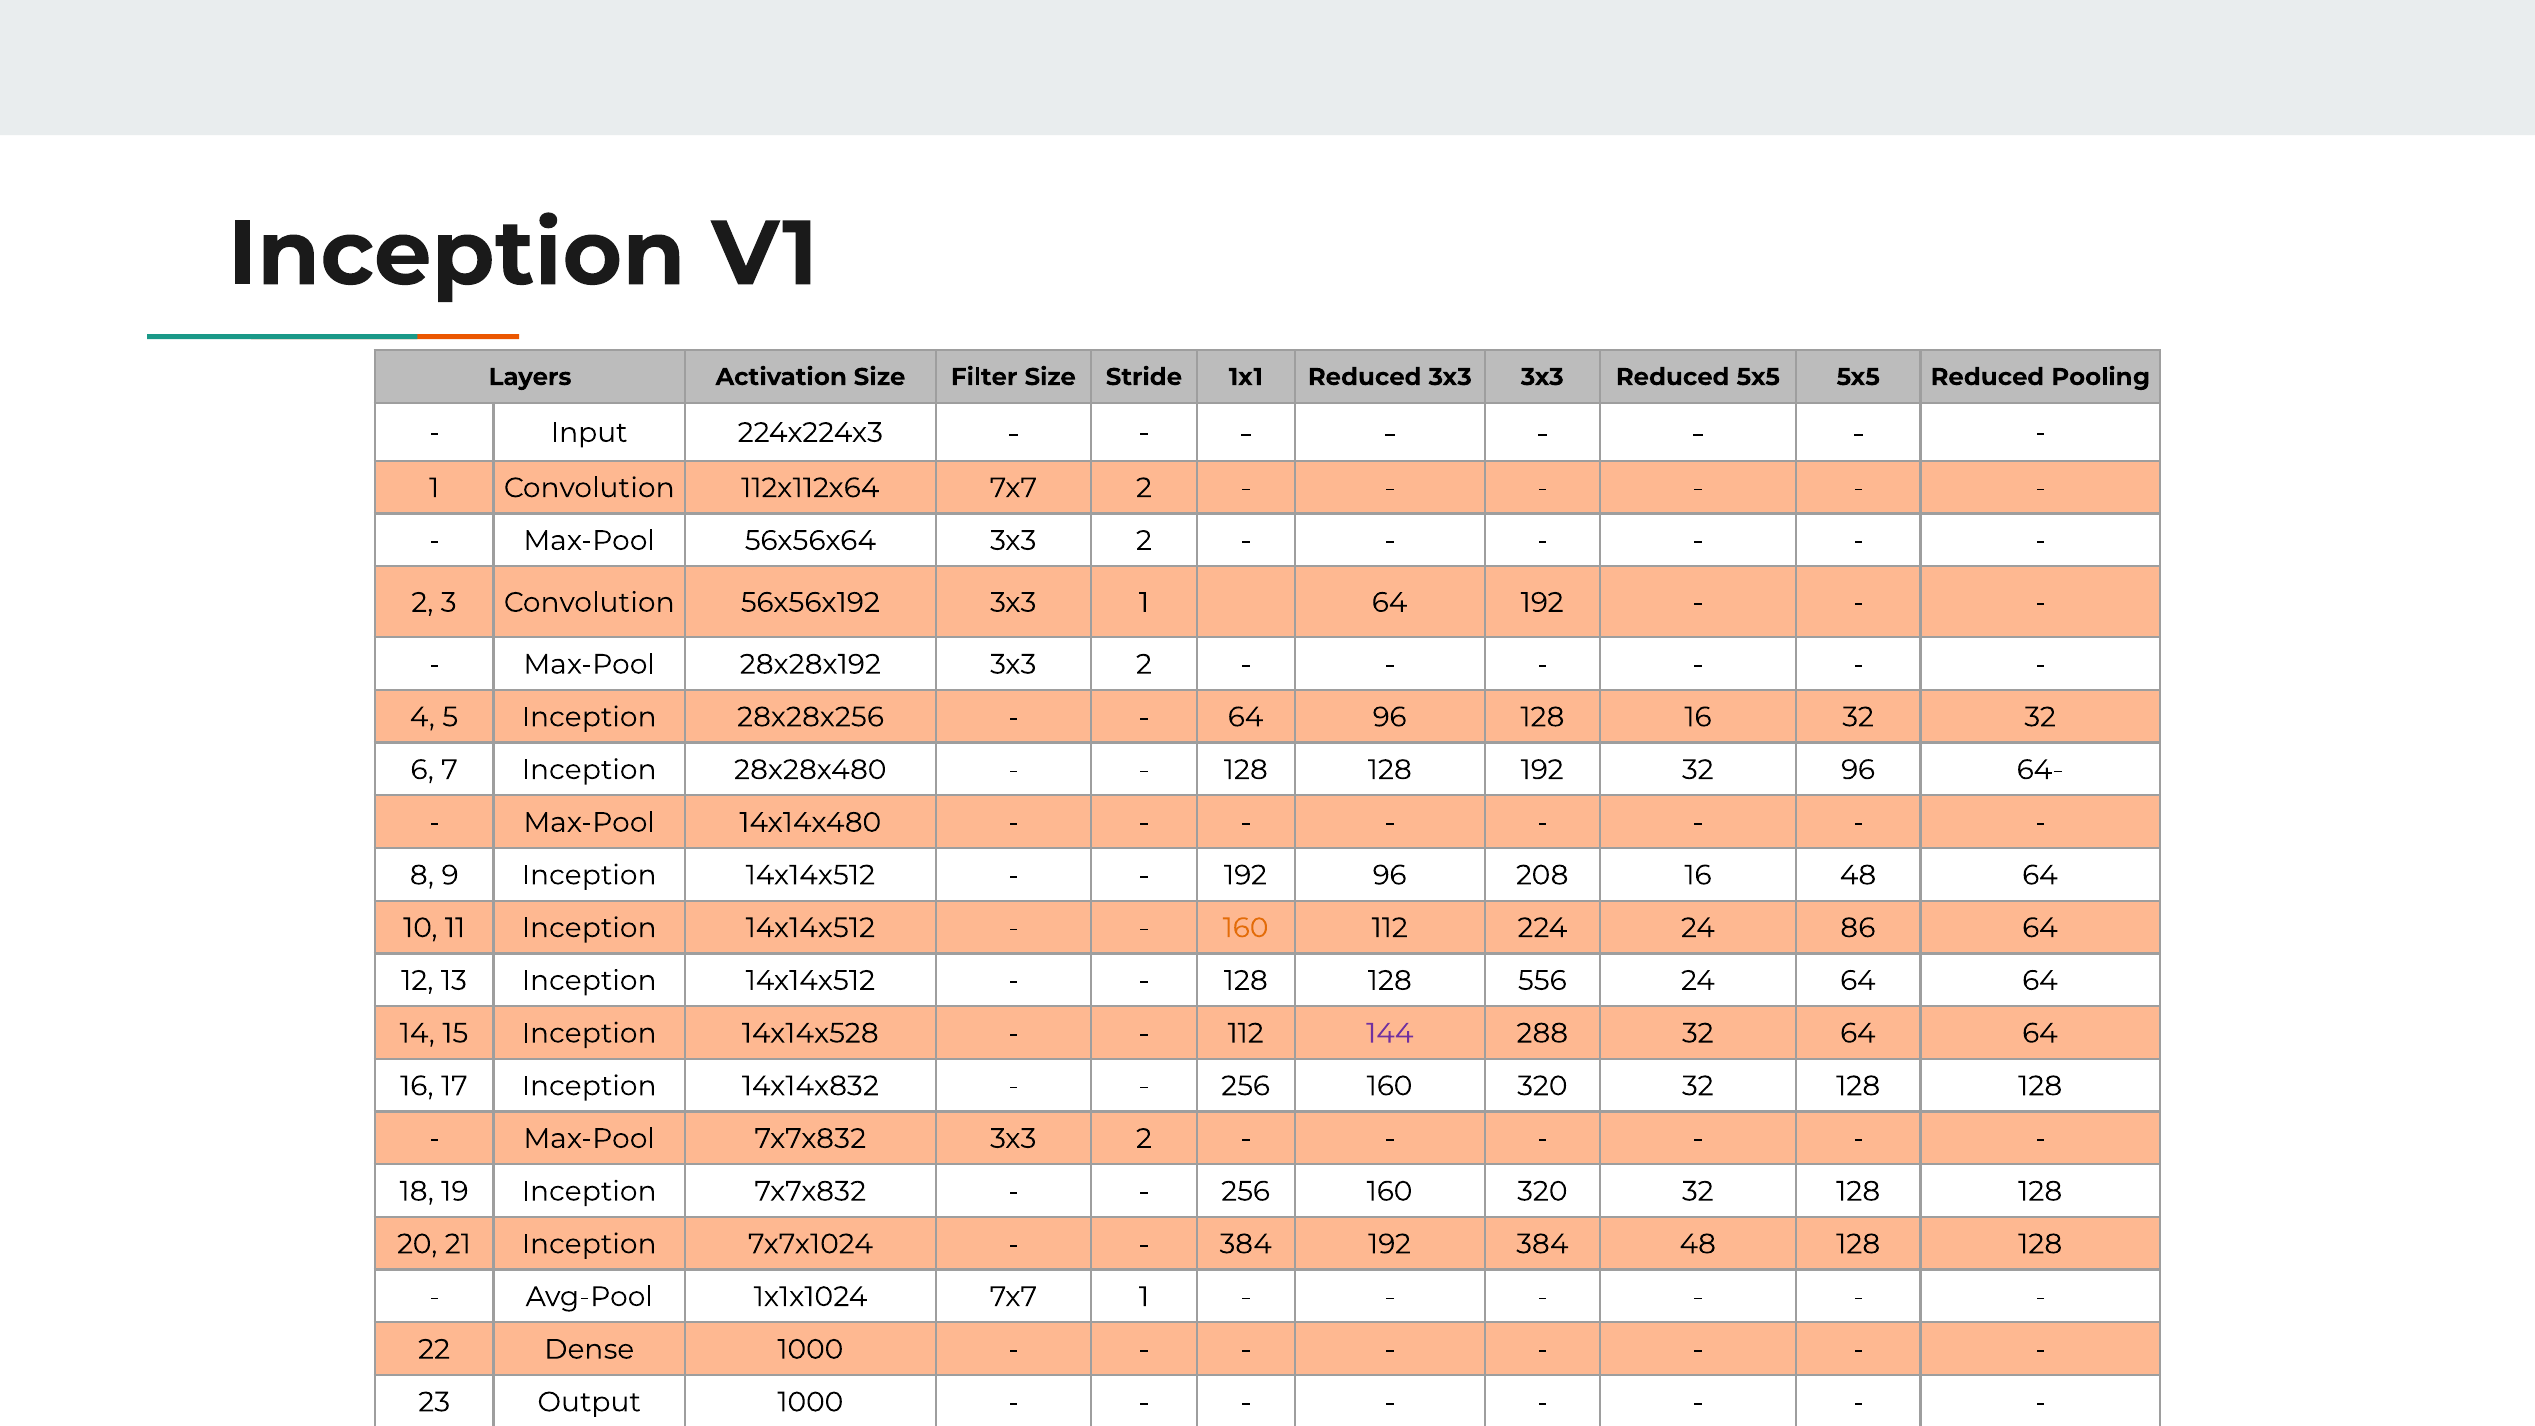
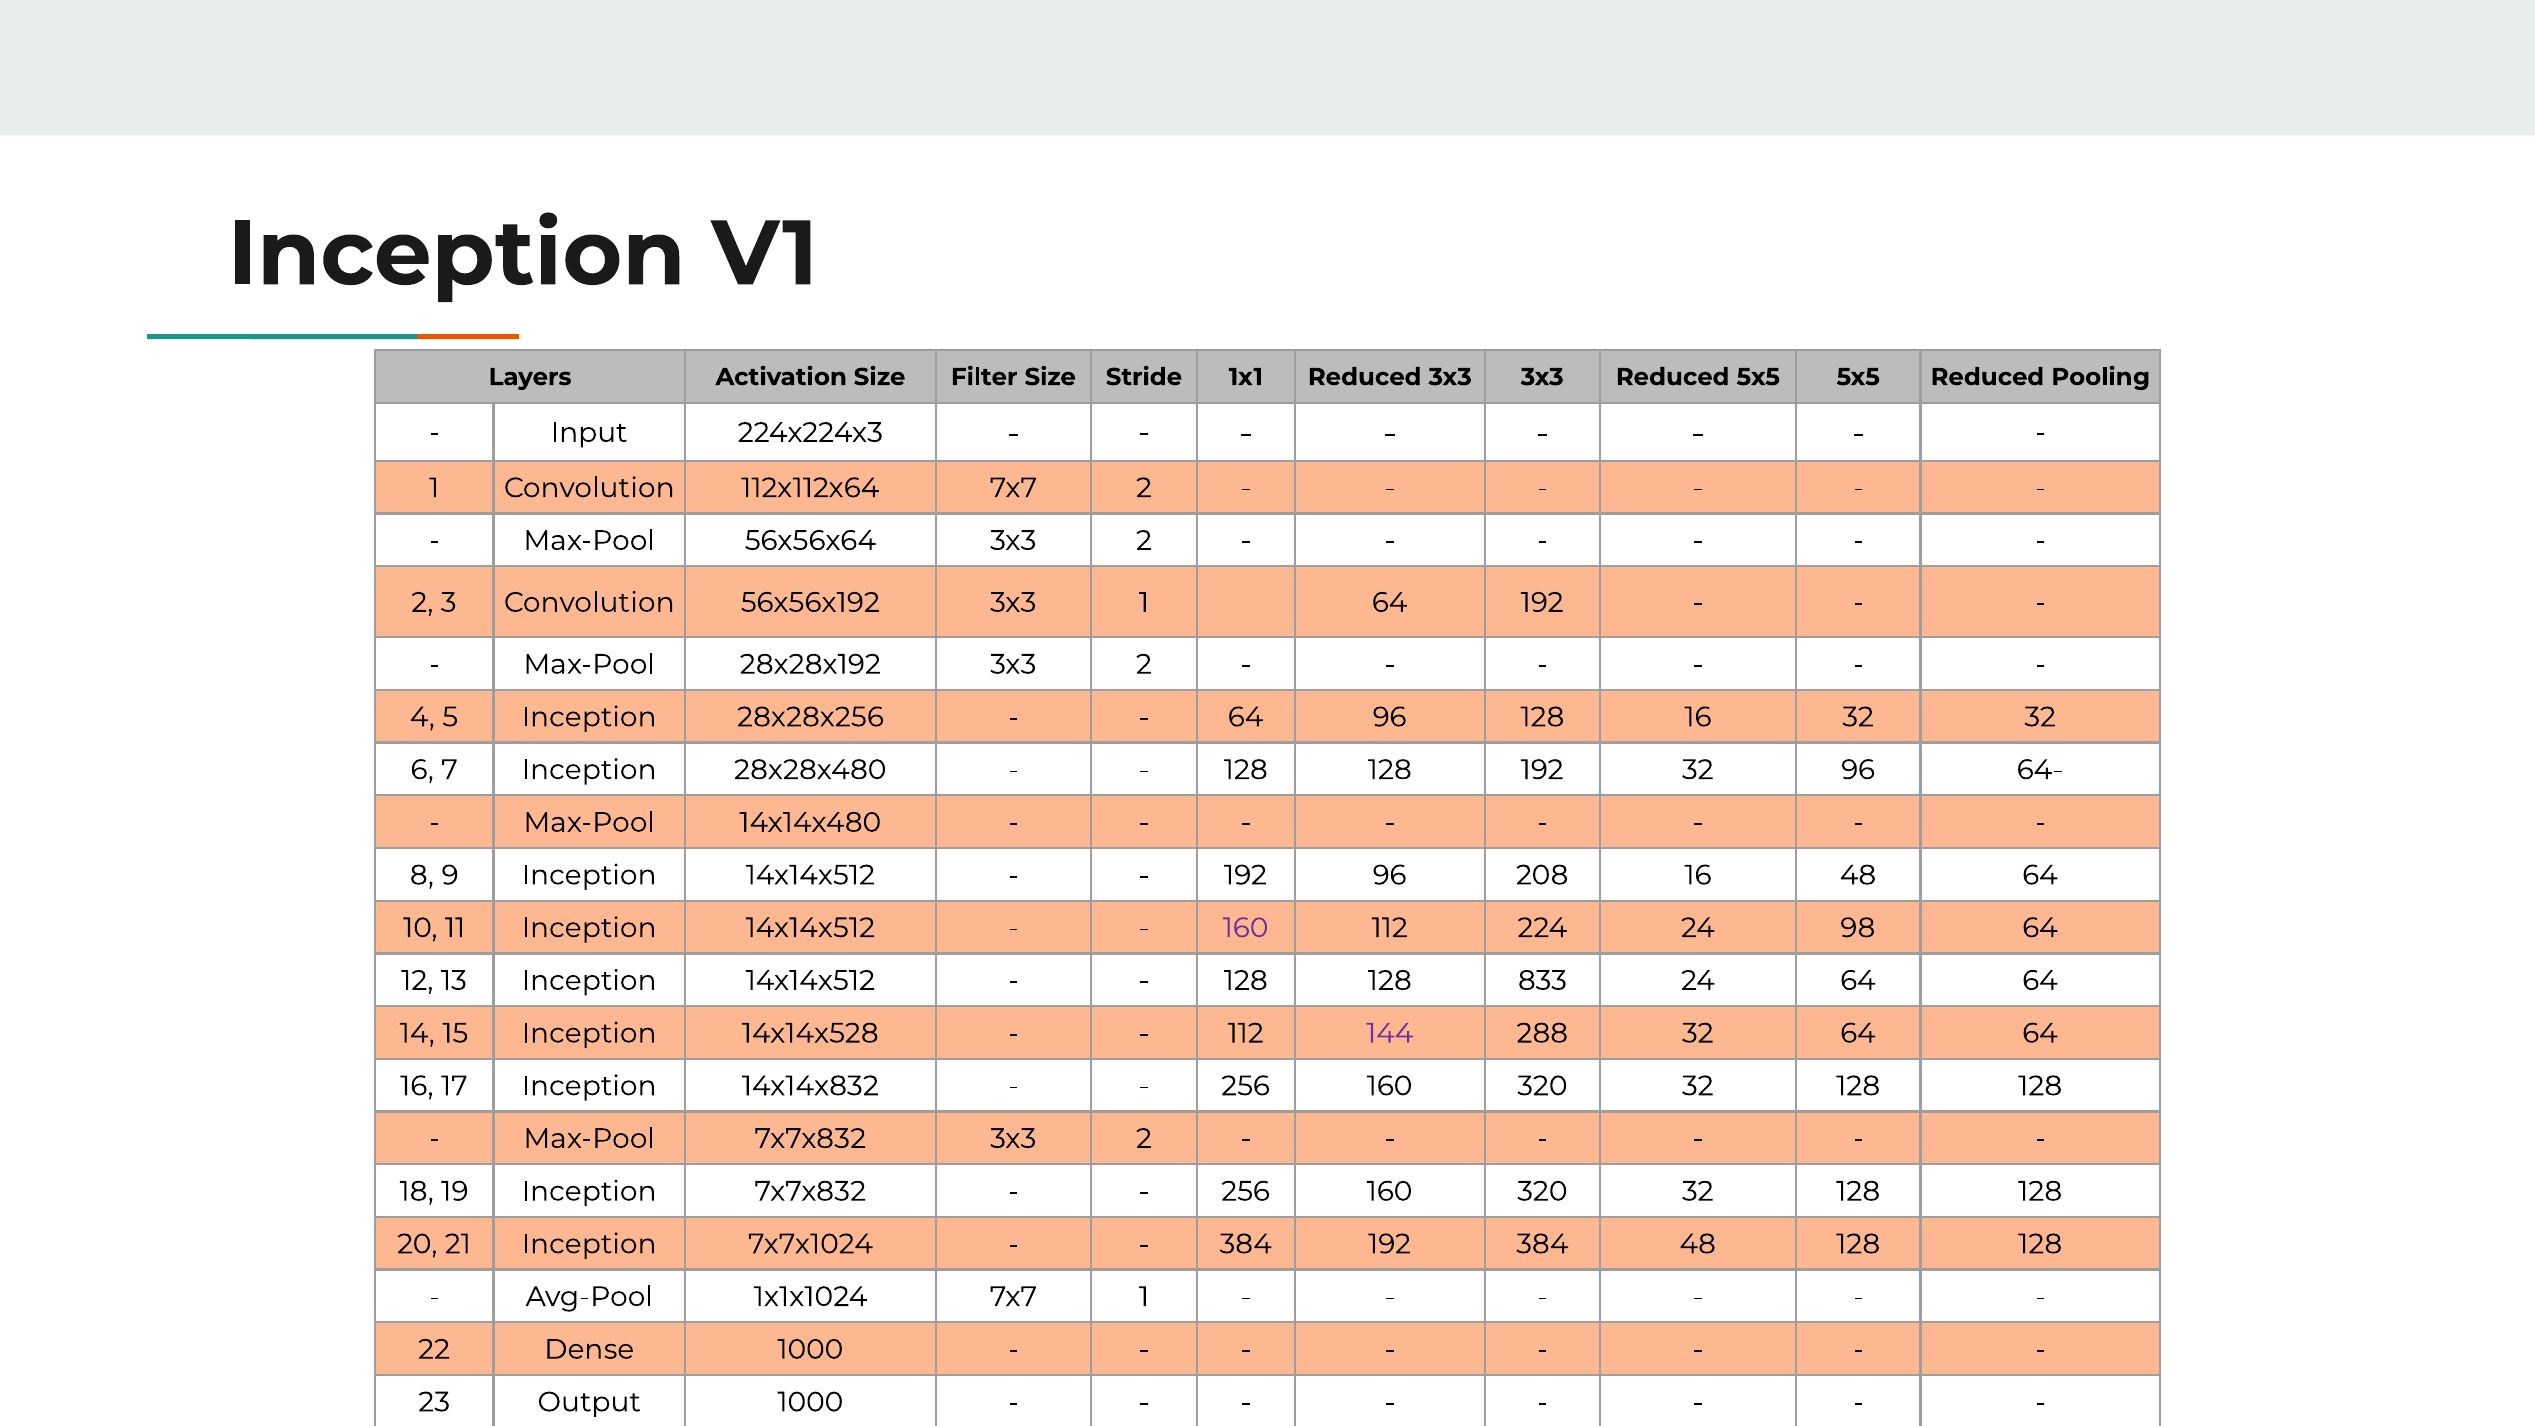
160 colour: orange -> purple (1246, 928)
86: 86 -> 98 (1858, 928)
556: 556 -> 833 (1542, 981)
